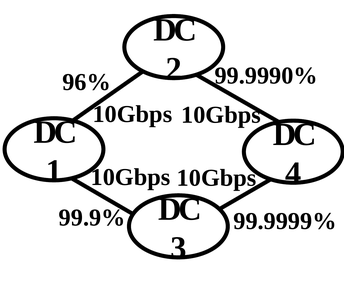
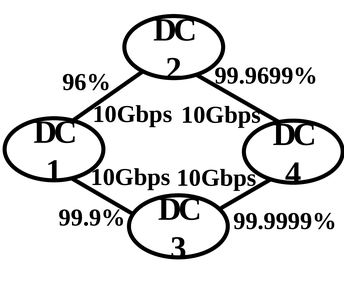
99.9990%: 99.9990% -> 99.9699% (266, 76)
